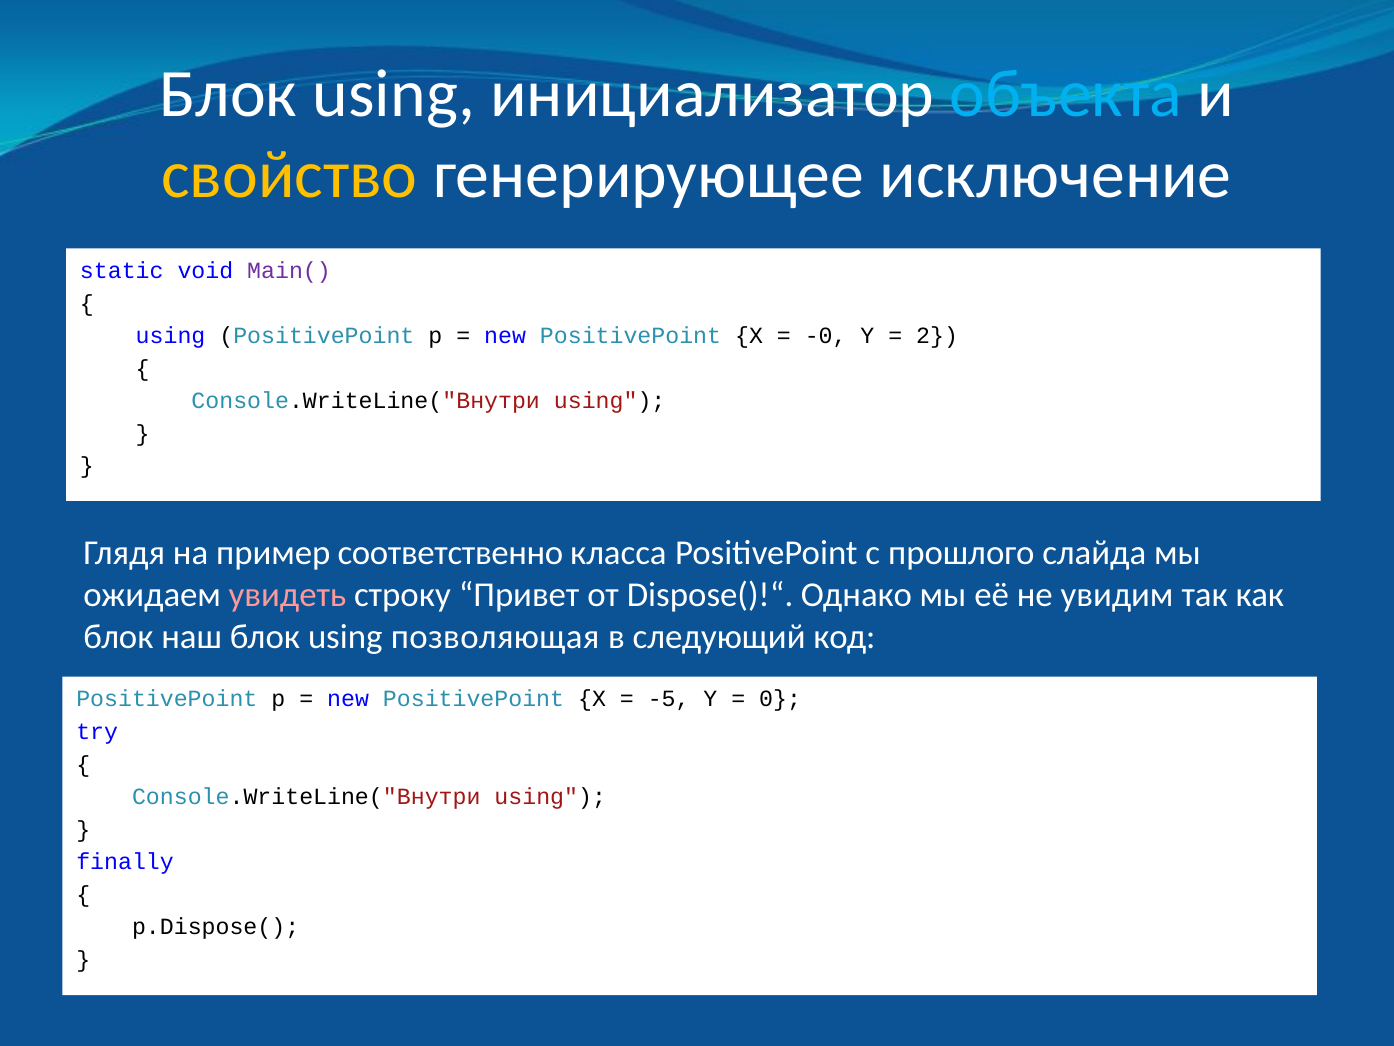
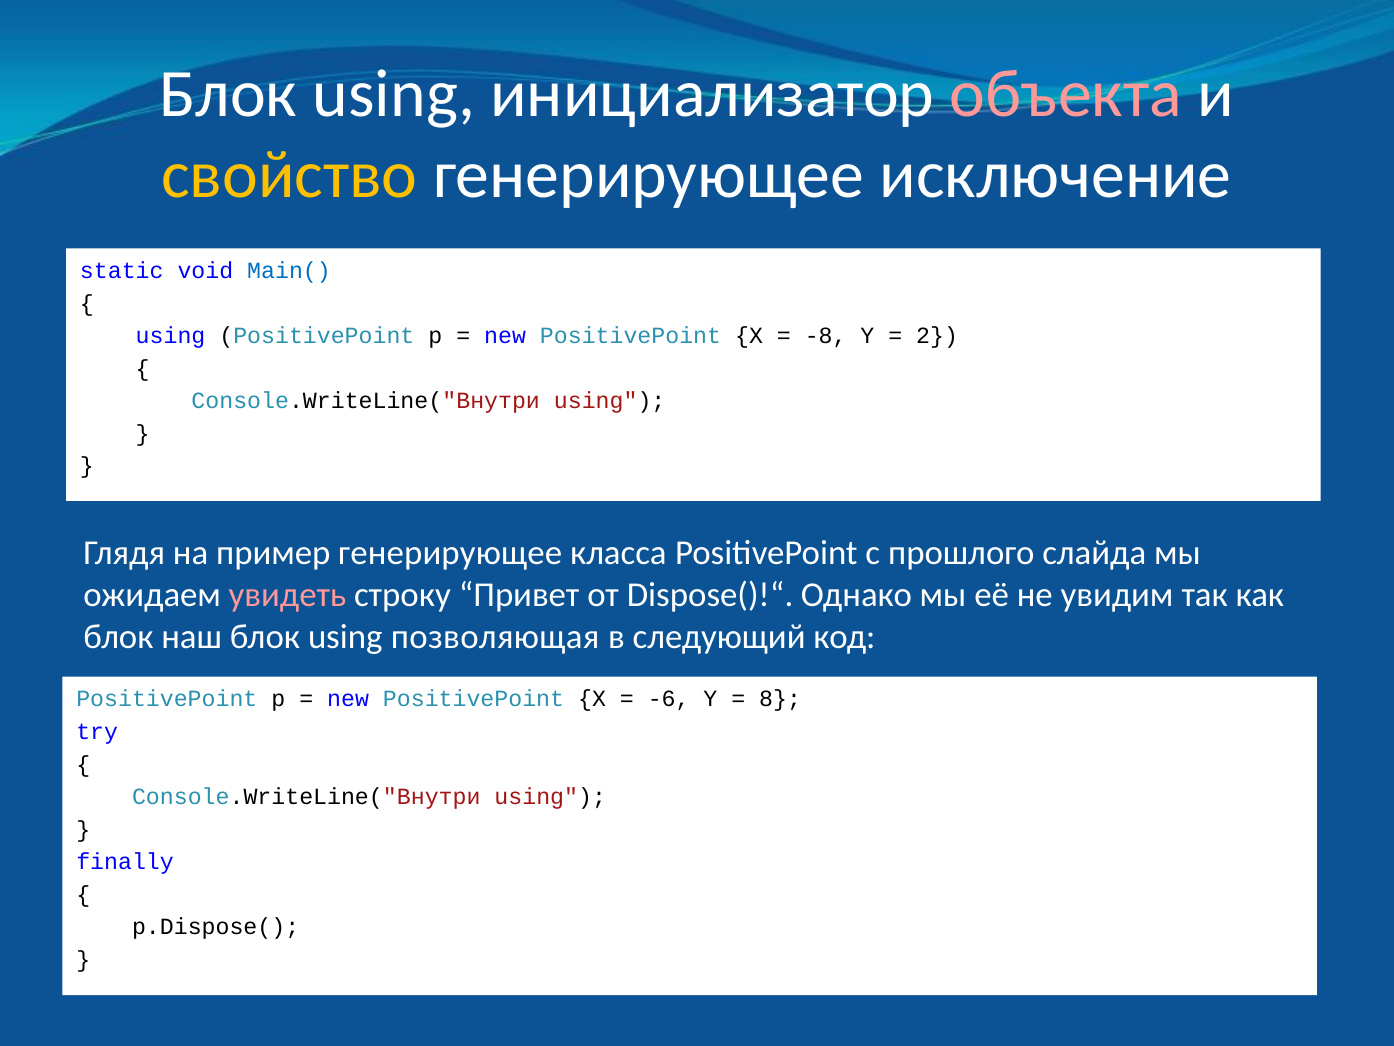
объекта colour: light blue -> pink (1066, 94)
Main( colour: purple -> blue (289, 271)
-0: -0 -> -8 (826, 336)
пример соответственно: соответственно -> генерирующее (450, 553)
-5: -5 -> -6 (669, 699)
0: 0 -> 8 (780, 699)
